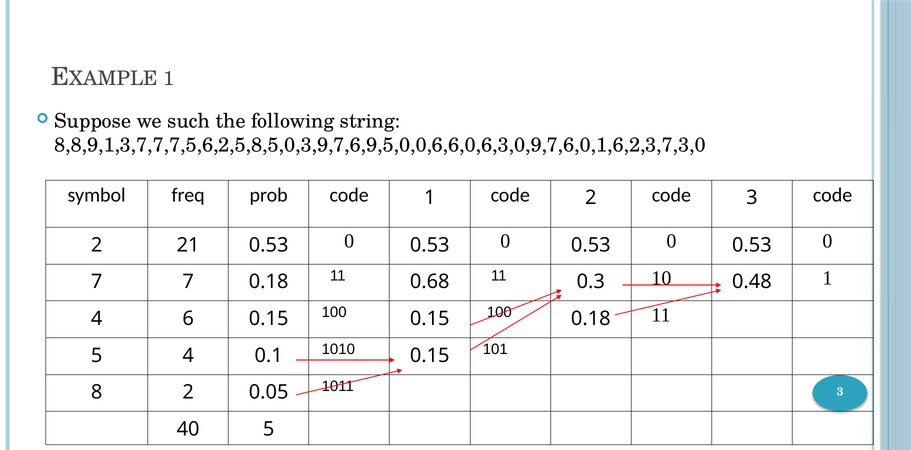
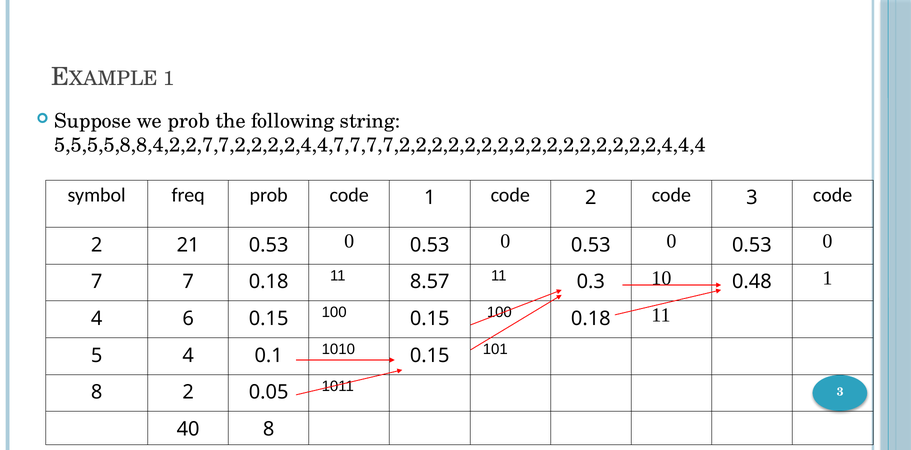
we such: such -> prob (189, 121)
8,8,9,1,3,7,7,7,5,6,2,5,8,5,0,3,9,7,6,9,5,0,0,6,6,0,6,3,0,9,7,6,0,1,6,2,3,7,3,0: 8,8,9,1,3,7,7,7,5,6,2,5,8,5,0,3,9,7,6,9,5,0,0,6,6,0,6,3,0,9,7,6,0,1,6,2,3,7,3,0 -> 5,5,5,5,8,8,4,2,2,7,7,2,2,2,2,4,4,7,7,7,7,2,2,2,2,2,2,2,2,2,2,2,2,2,2,2,2,4,4,4 (380, 145)
0.68: 0.68 -> 8.57 (430, 282)
40 5: 5 -> 8 (269, 429)
